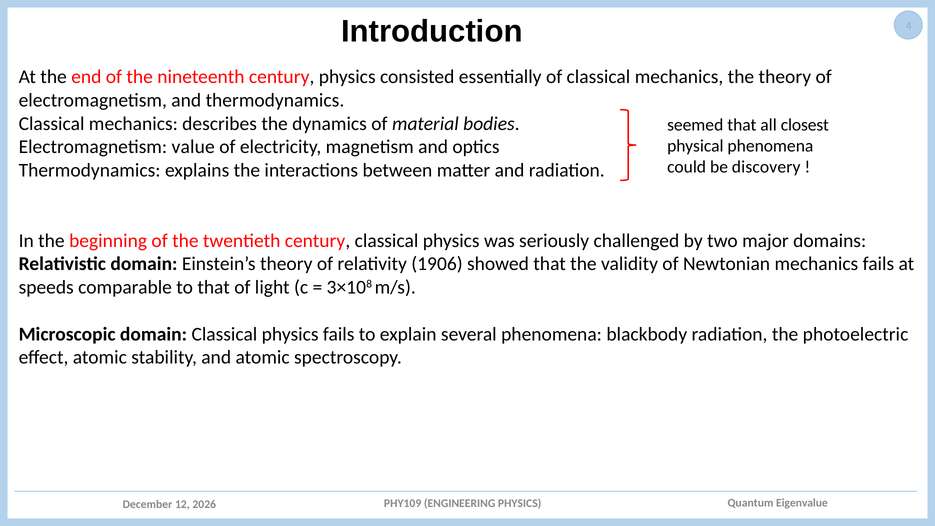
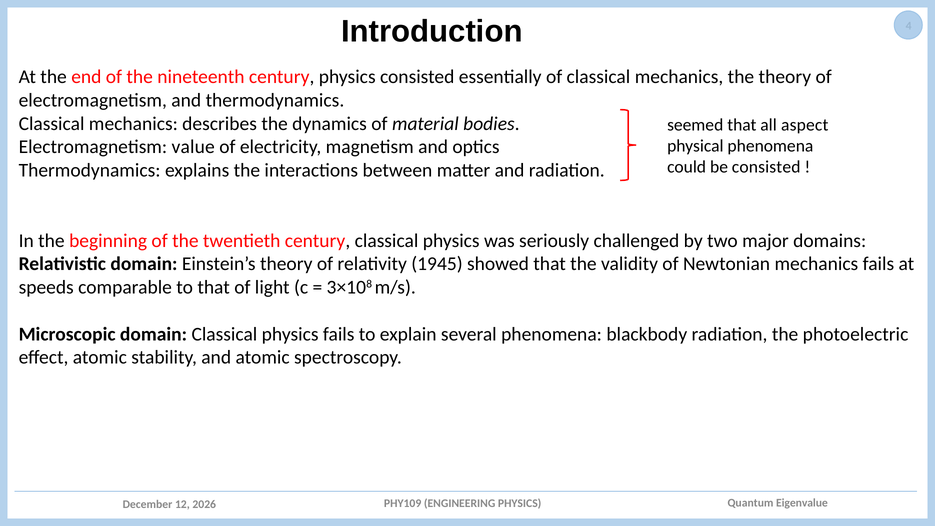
closest: closest -> aspect (805, 125)
be discovery: discovery -> consisted (766, 167)
1906: 1906 -> 1945 (437, 264)
